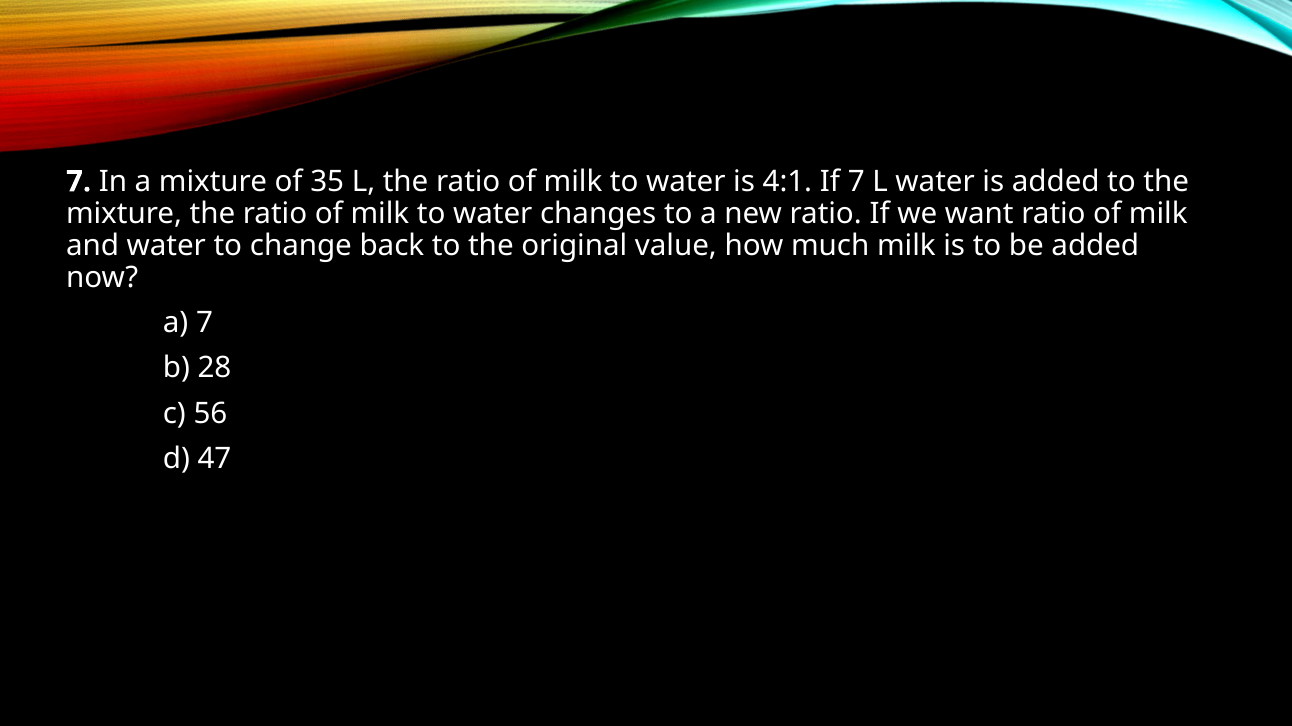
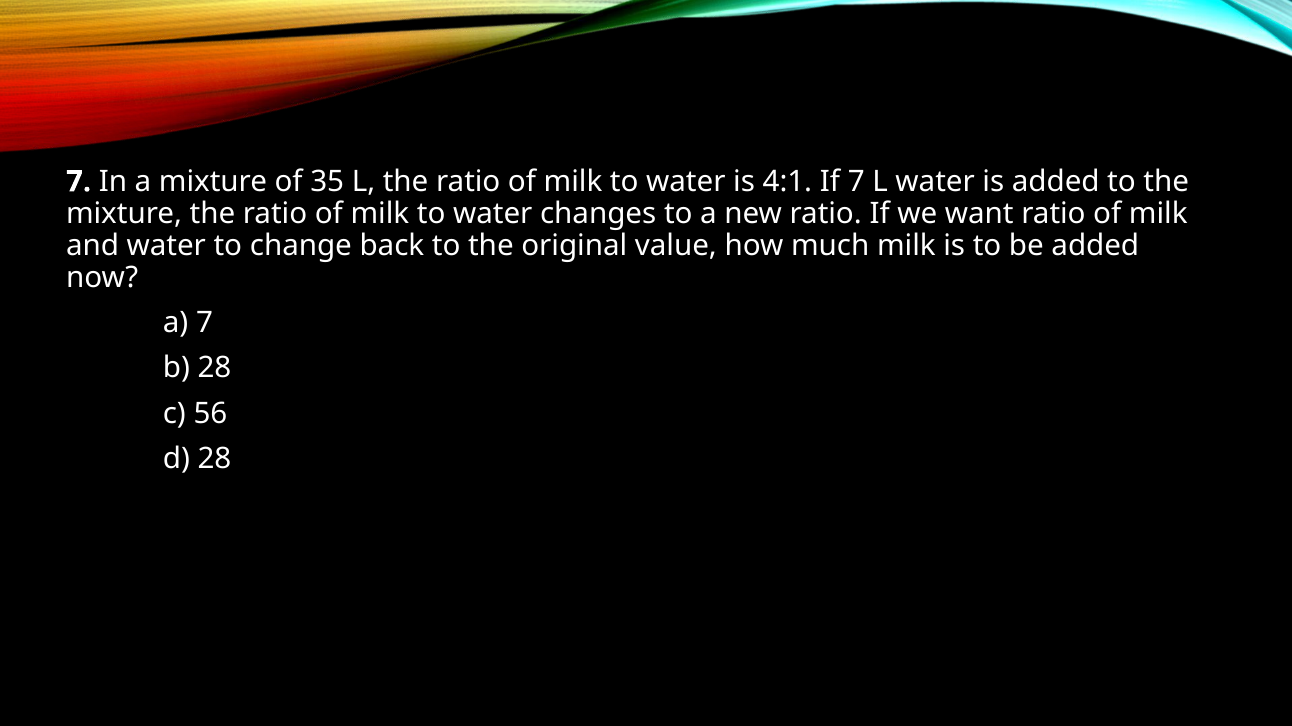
d 47: 47 -> 28 (215, 459)
